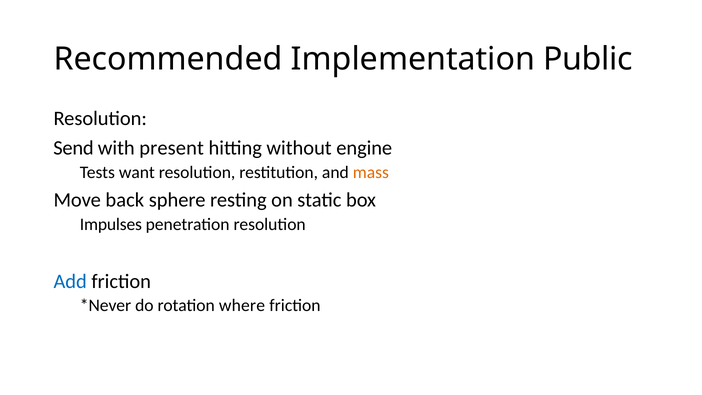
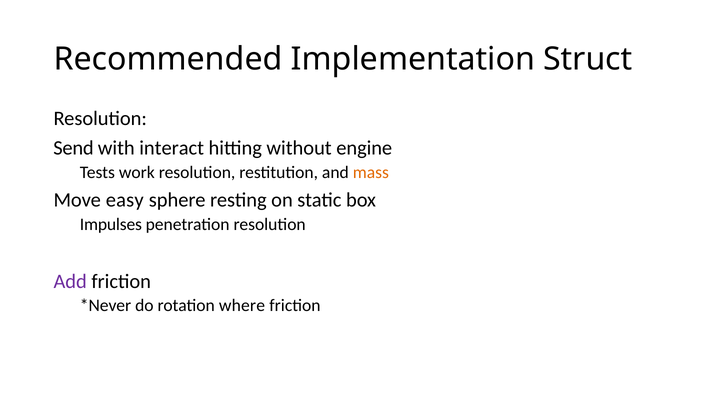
Public: Public -> Struct (588, 59)
present: present -> interact (172, 148)
want: want -> work (137, 172)
back: back -> easy (125, 200)
Add colour: blue -> purple (70, 281)
